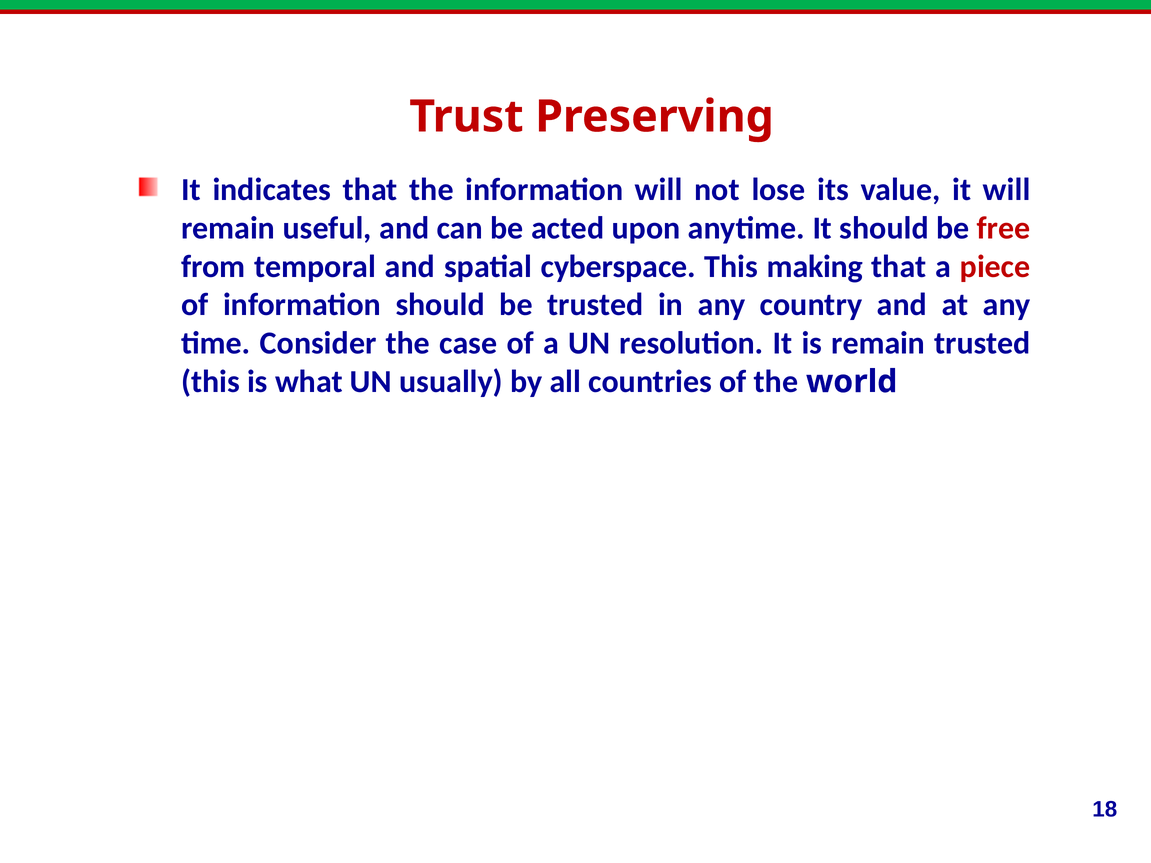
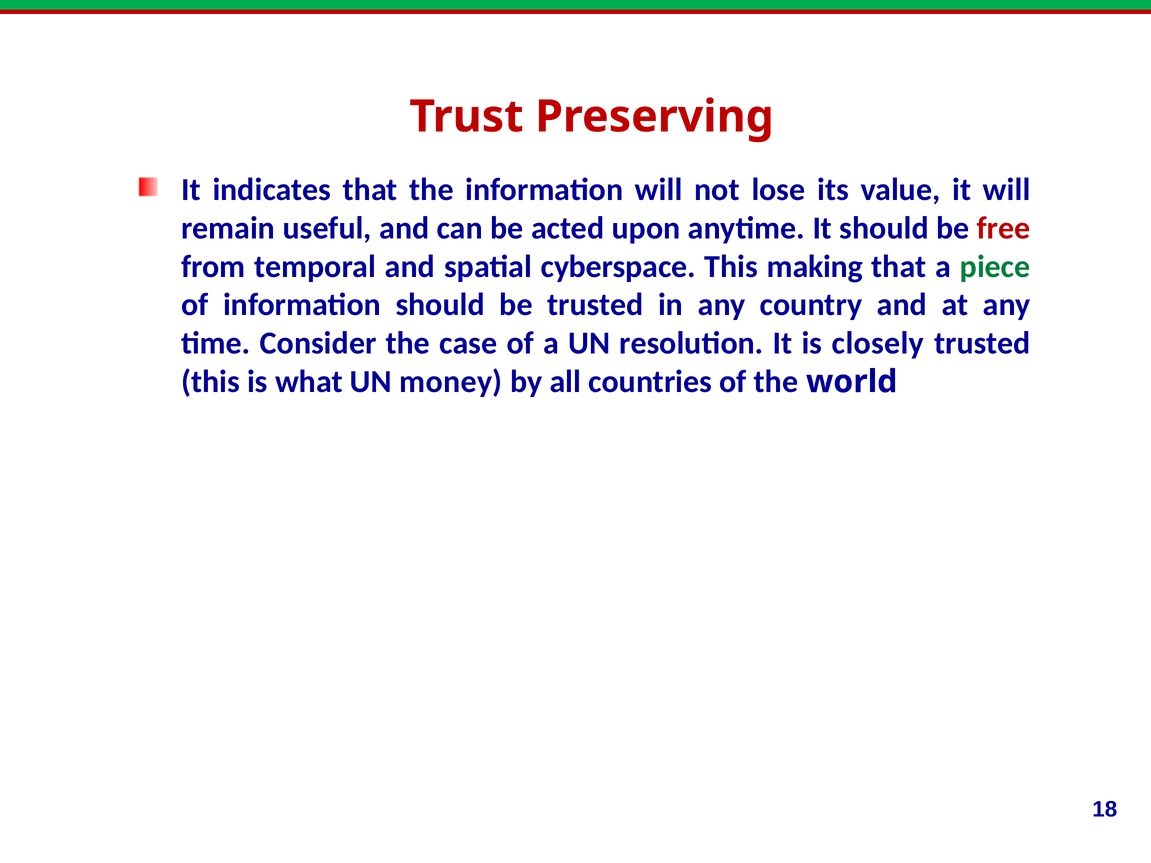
piece colour: red -> green (995, 267)
is remain: remain -> closely (878, 343)
usually: usually -> money (451, 382)
